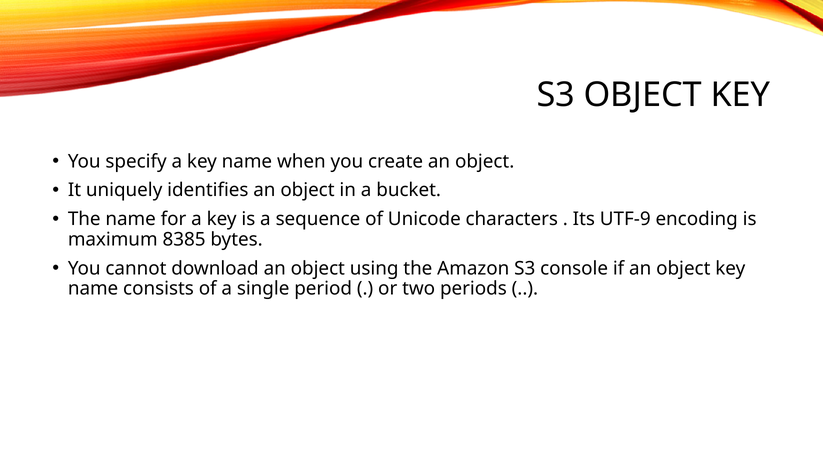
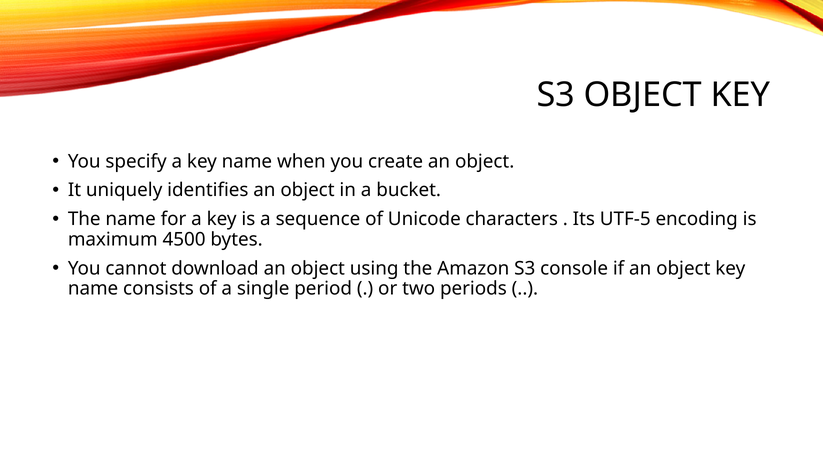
UTF-9: UTF-9 -> UTF-5 (625, 219)
8385: 8385 -> 4500 (184, 239)
